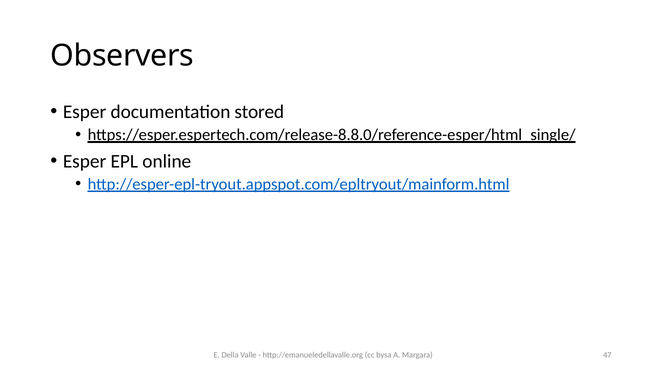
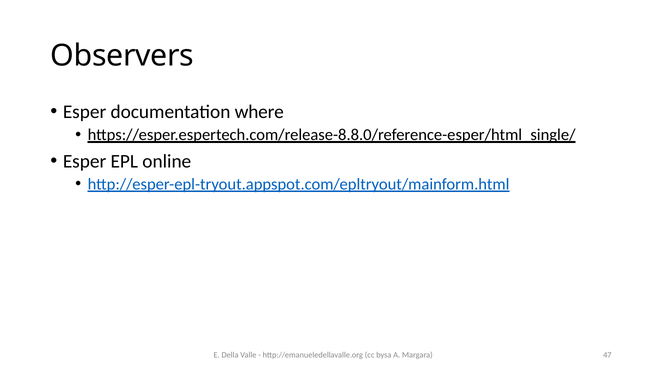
stored: stored -> where (259, 112)
